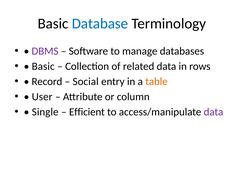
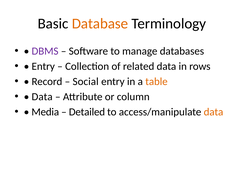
Database colour: blue -> orange (100, 24)
Basic: Basic -> Entry (43, 66)
User: User -> Data (42, 97)
Single: Single -> Media (45, 112)
Efficient: Efficient -> Detailed (87, 112)
data colour: purple -> orange (213, 112)
